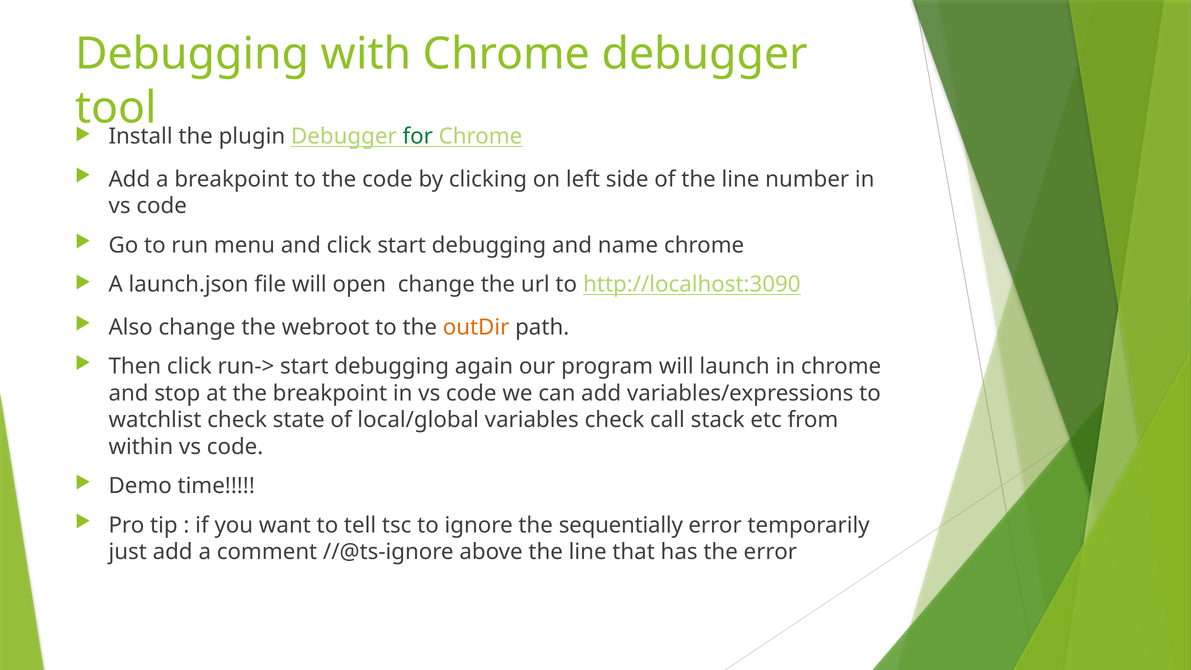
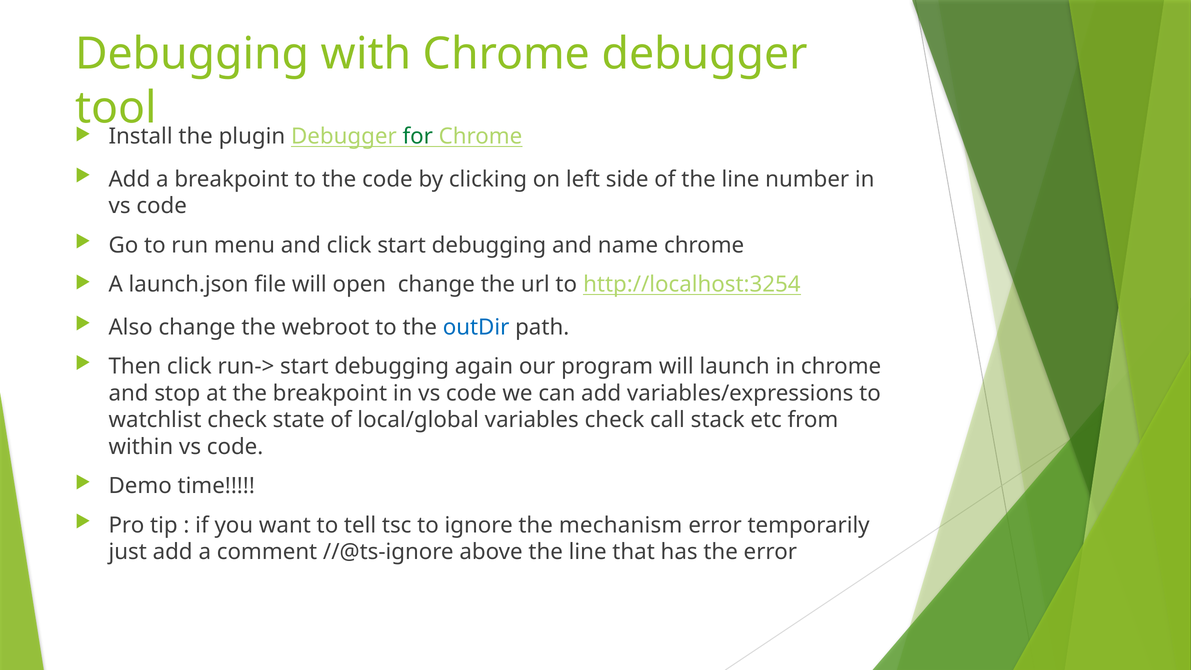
http://localhost:3090: http://localhost:3090 -> http://localhost:3254 (692, 284)
outDir colour: orange -> blue (476, 327)
sequentially: sequentially -> mechanism (621, 525)
